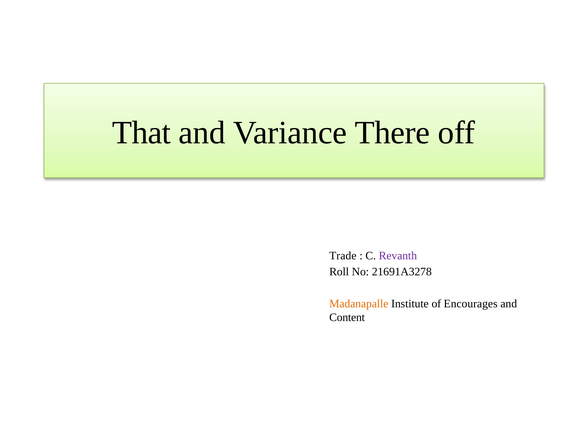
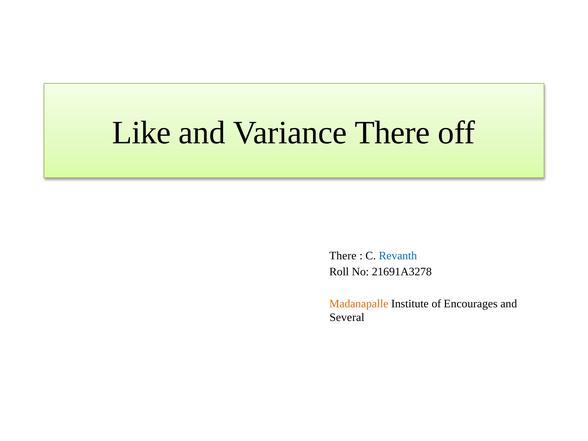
That: That -> Like (142, 133)
Trade: Trade -> There (343, 256)
Revanth colour: purple -> blue (398, 256)
Content: Content -> Several (347, 317)
